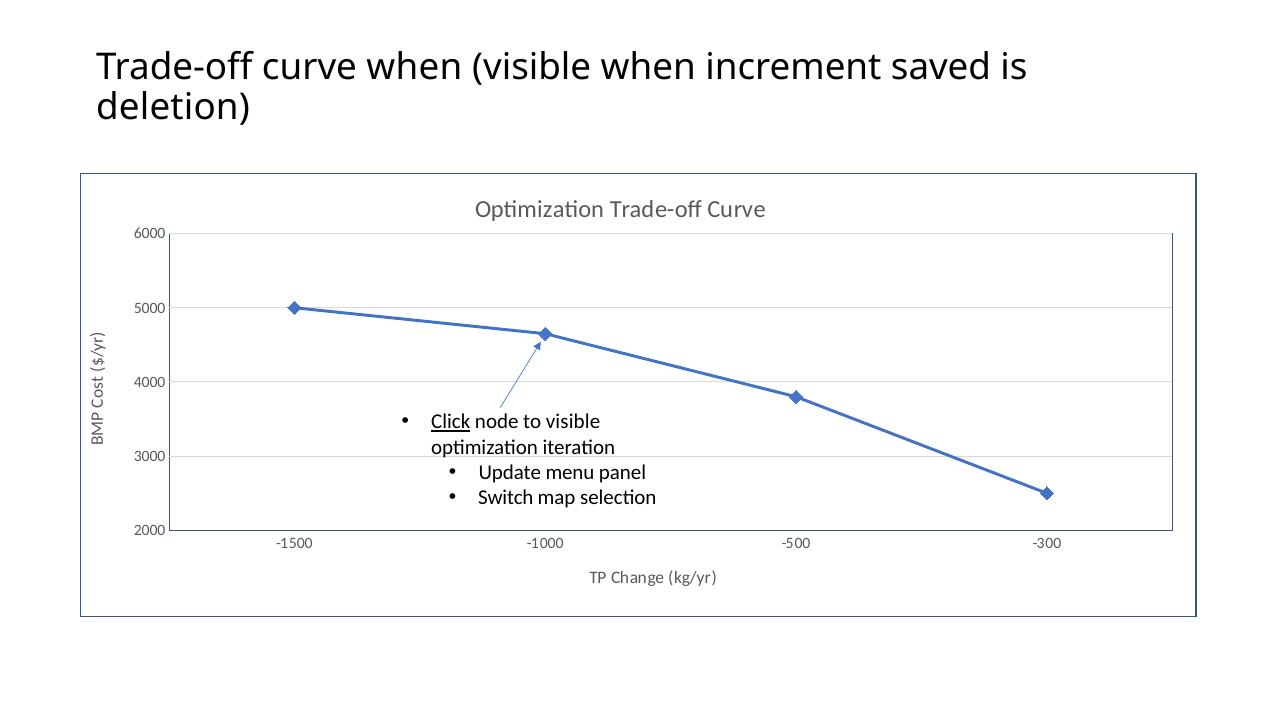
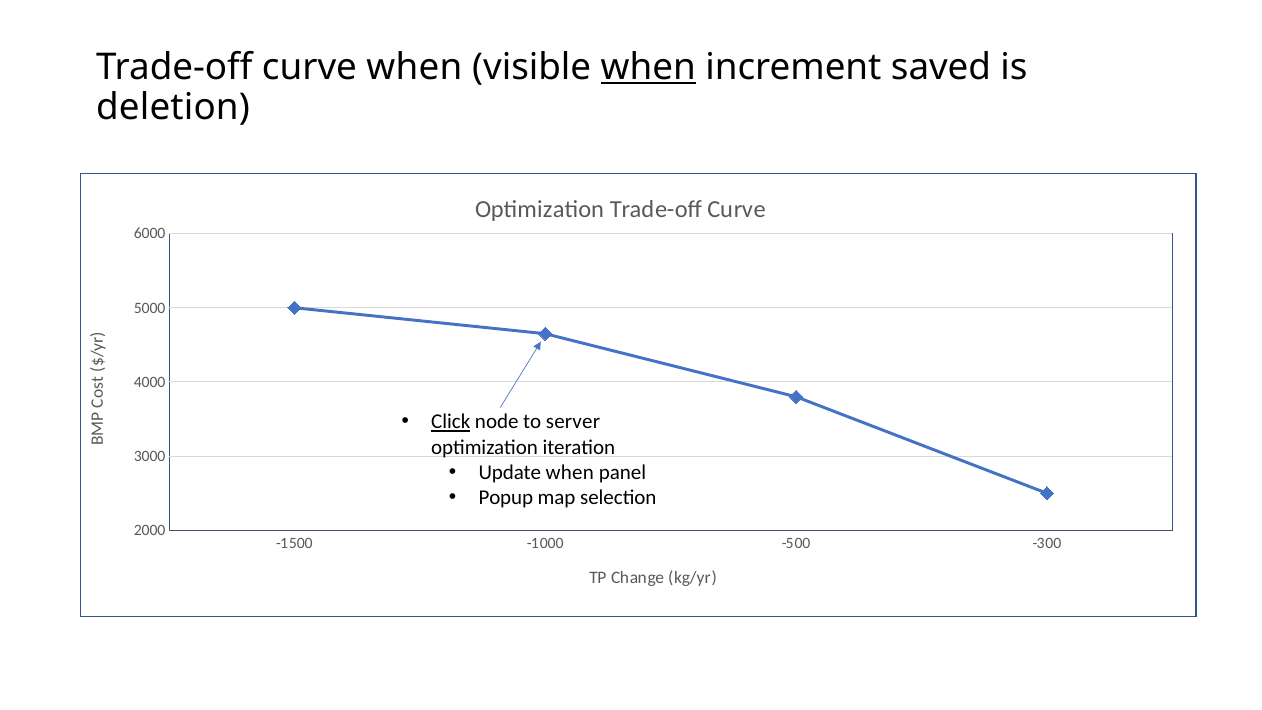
when underline: none -> present (648, 67)
to visible: visible -> server (573, 422)
Update menu: menu -> when (570, 472)
Switch: Switch -> Popup (506, 498)
